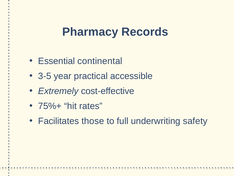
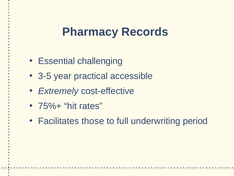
continental: continental -> challenging (100, 61)
safety: safety -> period (195, 121)
